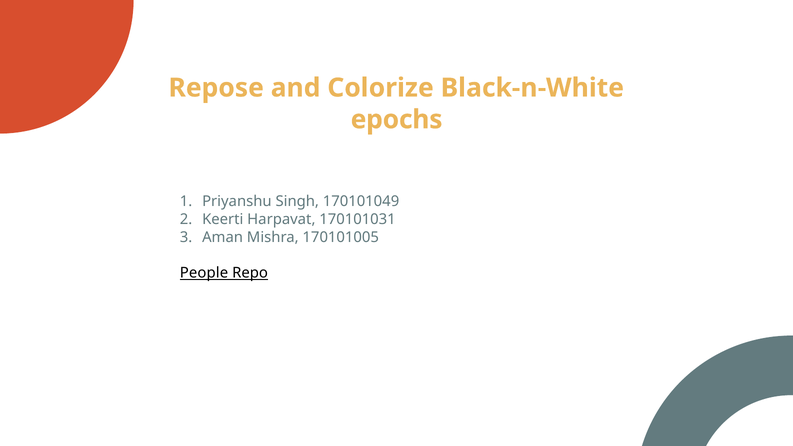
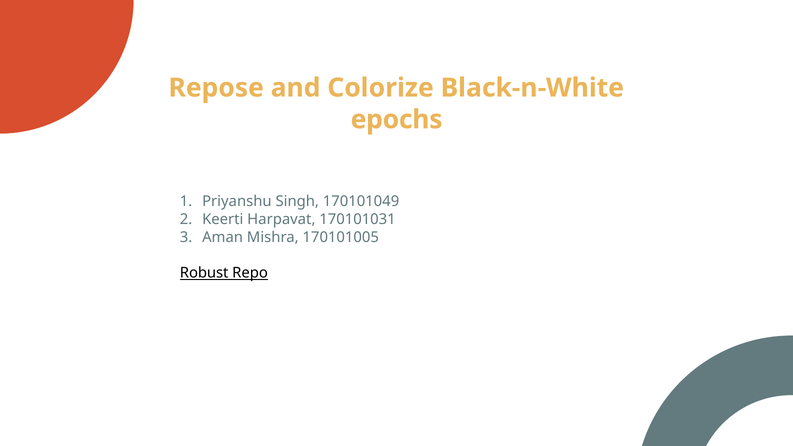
People: People -> Robust (204, 273)
